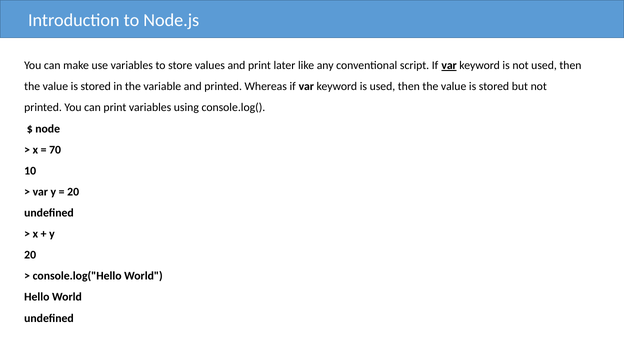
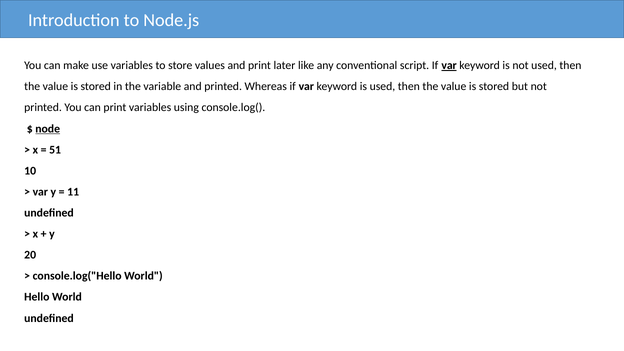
node underline: none -> present (48, 129)
70: 70 -> 51 (55, 150)
20: 20 -> 11 (73, 192)
